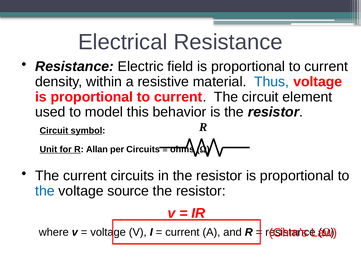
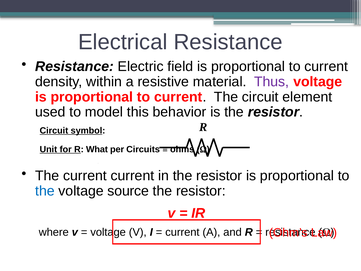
Thus colour: blue -> purple (272, 82)
Allan: Allan -> What (97, 149)
current circuits: circuits -> current (132, 176)
